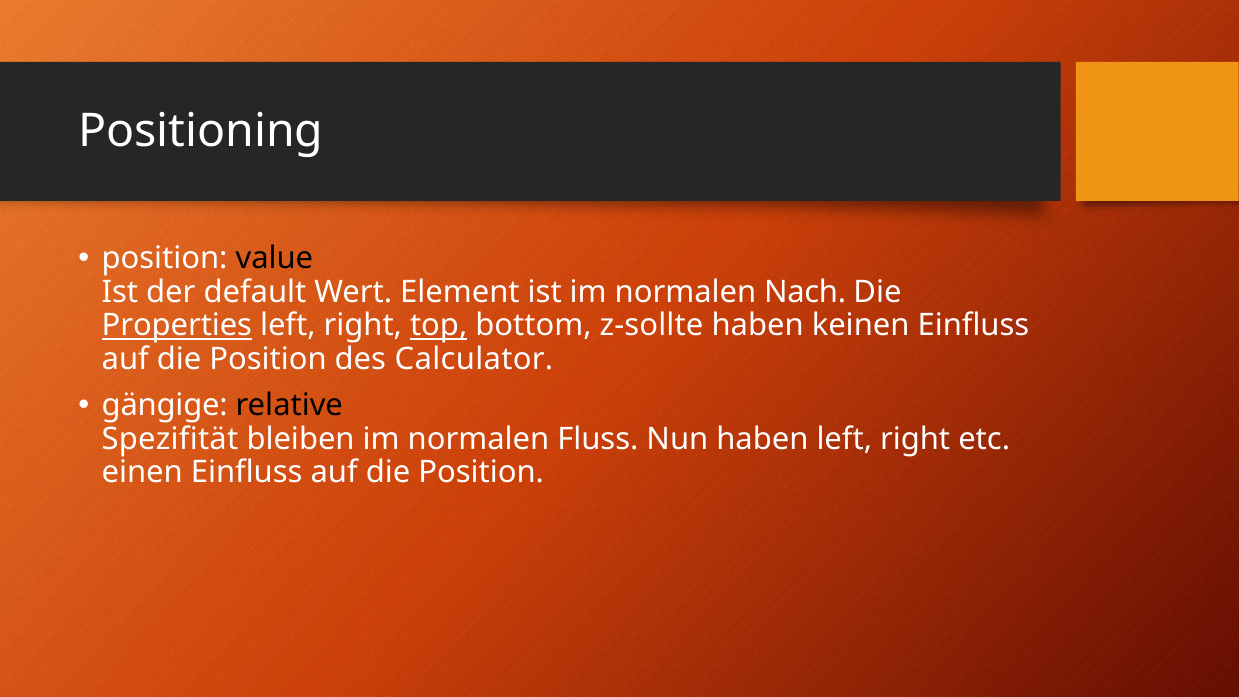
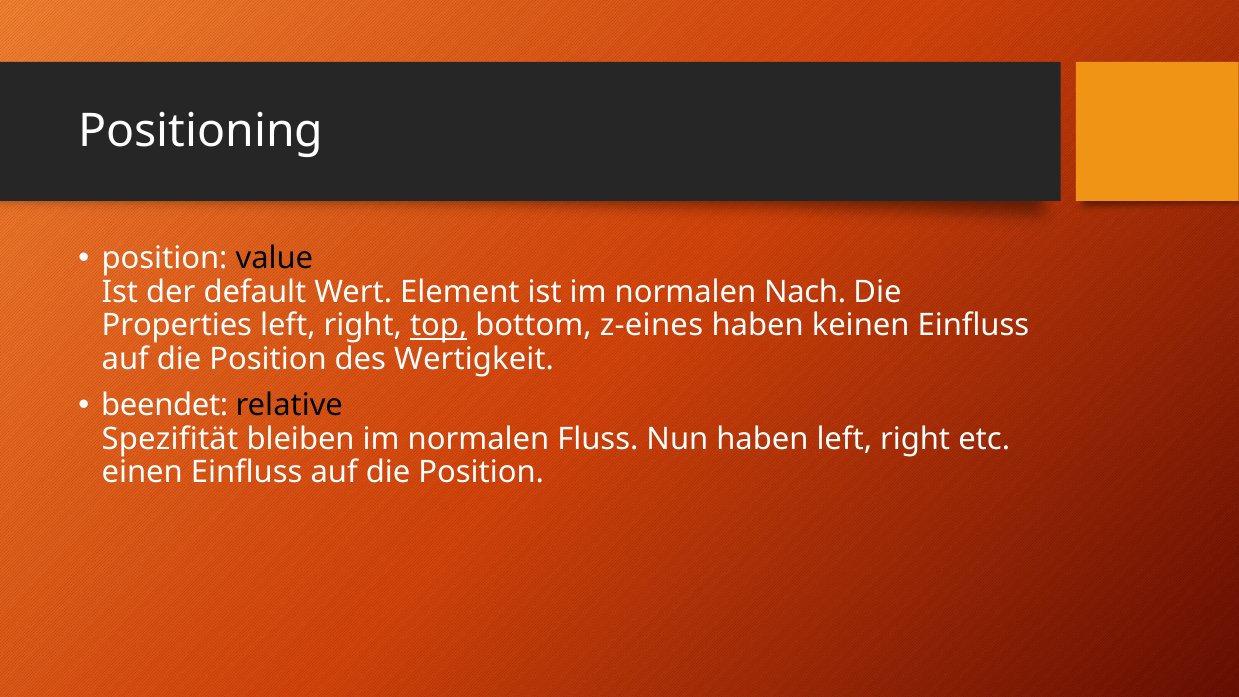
Properties underline: present -> none (177, 326)
z-sollte: z-sollte -> z-eines (651, 326)
Calculator: Calculator -> Wertigkeit (474, 359)
gängige: gängige -> beendet (165, 405)
